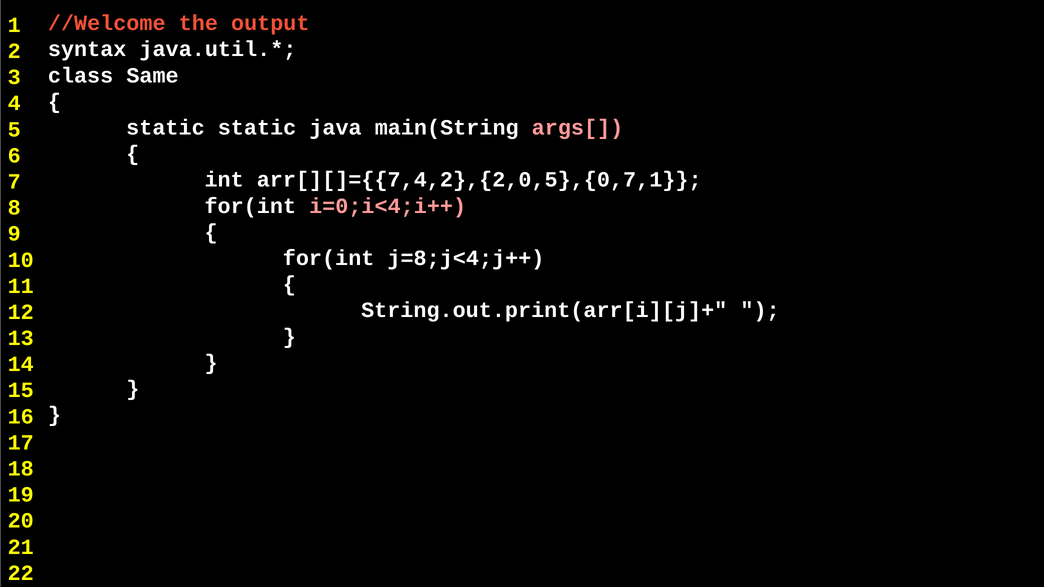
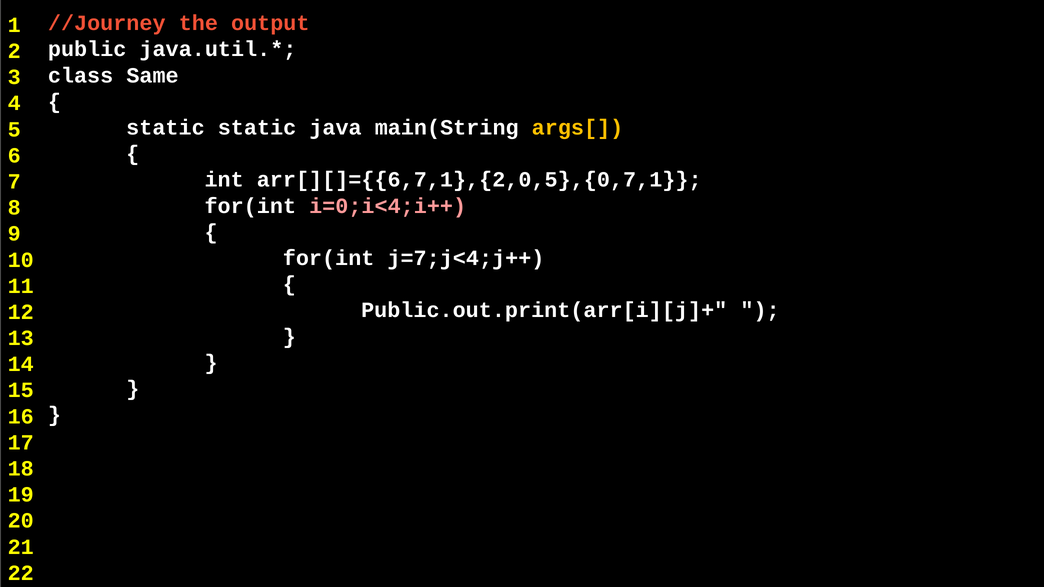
//Welcome: //Welcome -> //Journey (107, 23)
syntax: syntax -> public (87, 49)
args[ colour: pink -> yellow (577, 128)
arr[][]={{7,4,2},{2,0,5},{0,7,1: arr[][]={{7,4,2},{2,0,5},{0,7,1 -> arr[][]={{6,7,1},{2,0,5},{0,7,1 (479, 180)
j=8;j<4;j++: j=8;j<4;j++ -> j=7;j<4;j++ (466, 258)
String.out.print(arr[i][j]+: String.out.print(arr[i][j]+ -> Public.out.print(arr[i][j]+ (544, 310)
